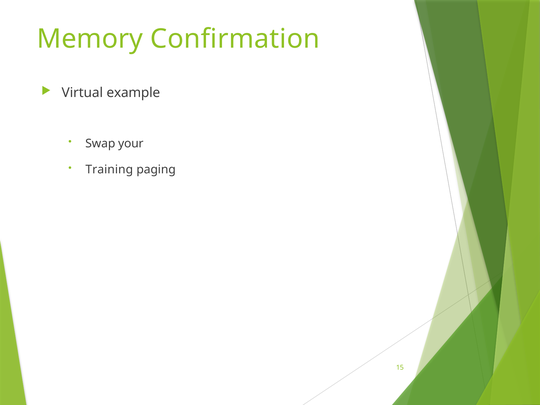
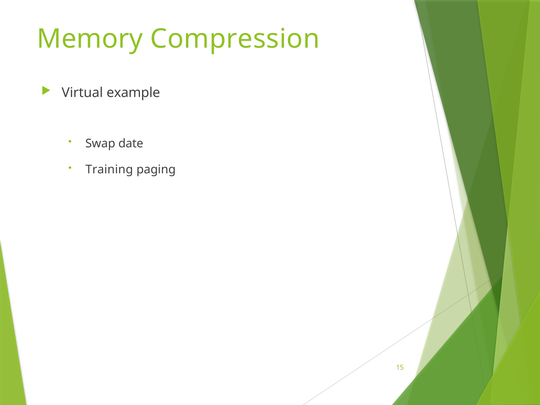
Confirmation: Confirmation -> Compression (235, 39)
your: your -> date (131, 143)
